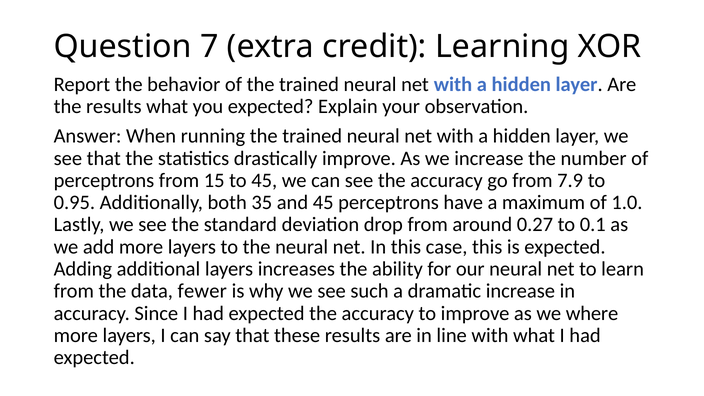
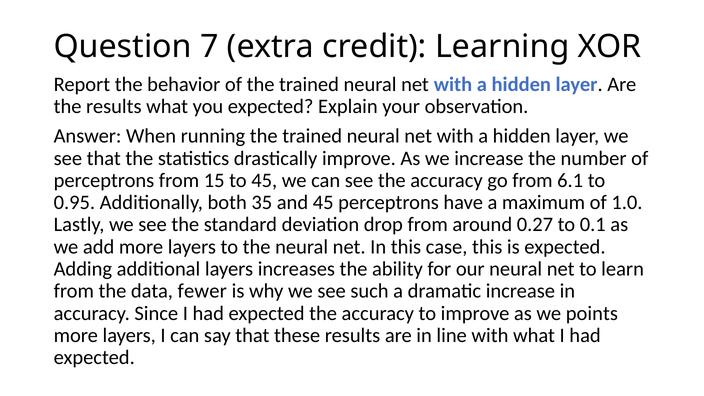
7.9: 7.9 -> 6.1 (570, 180)
where: where -> points (592, 313)
